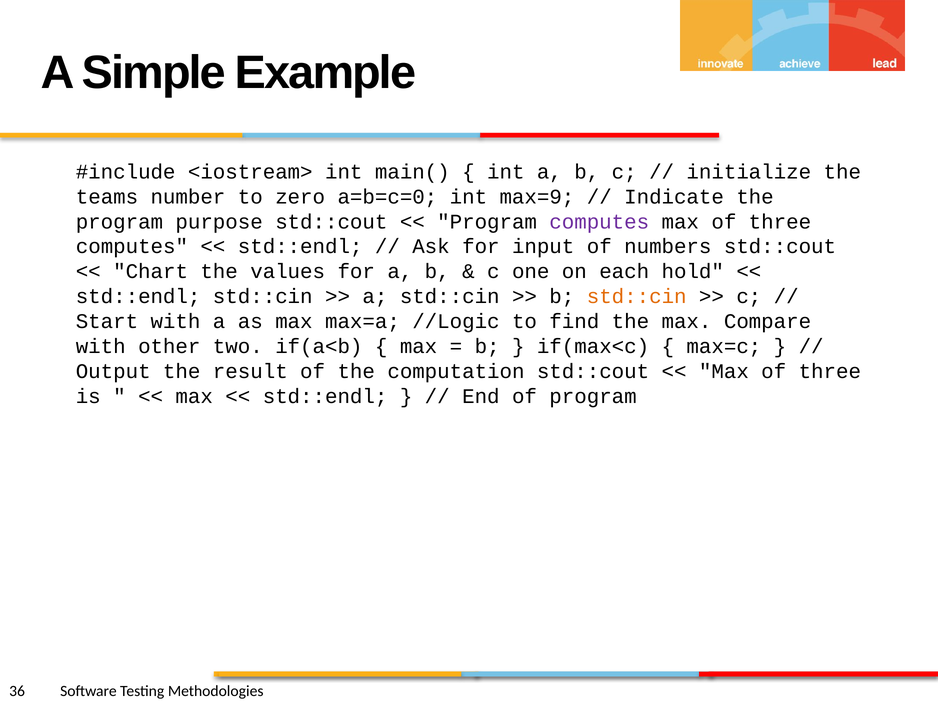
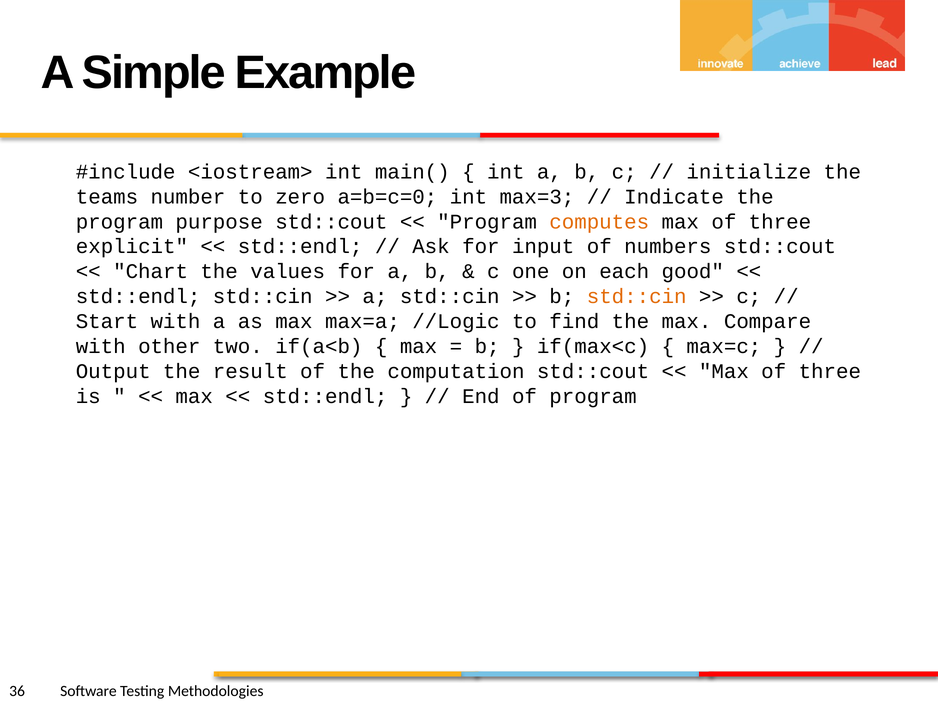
max=9: max=9 -> max=3 (537, 197)
computes colour: purple -> orange (599, 222)
computes: computes -> explicit (132, 247)
hold: hold -> good (693, 272)
